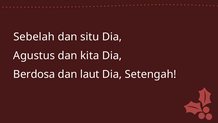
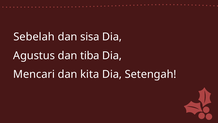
situ: situ -> sisa (90, 37)
kita: kita -> tiba (90, 55)
Berdosa: Berdosa -> Mencari (34, 74)
laut: laut -> kita (90, 74)
